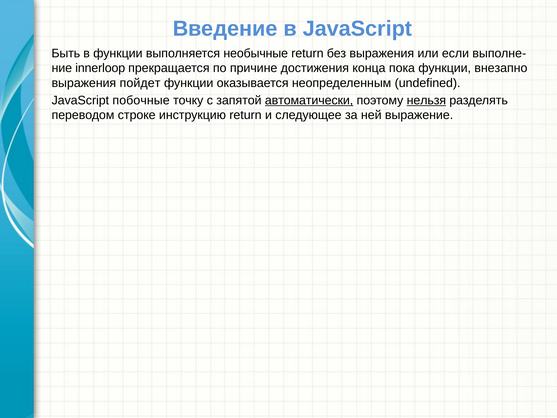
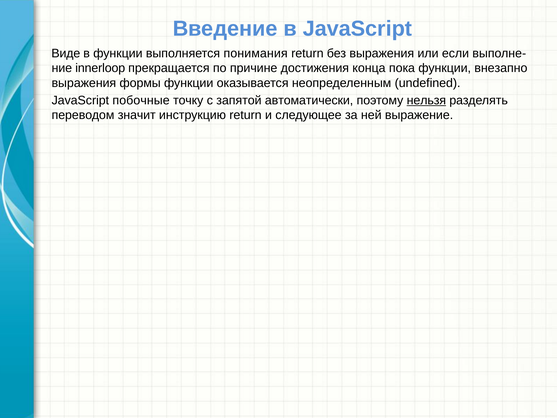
Быть: Быть -> Виде (66, 53)
необычные: необычные -> понимания (256, 53)
пойдет: пойдет -> формы (140, 83)
автоматически underline: present -> none (309, 100)
строке: строке -> значит (137, 115)
